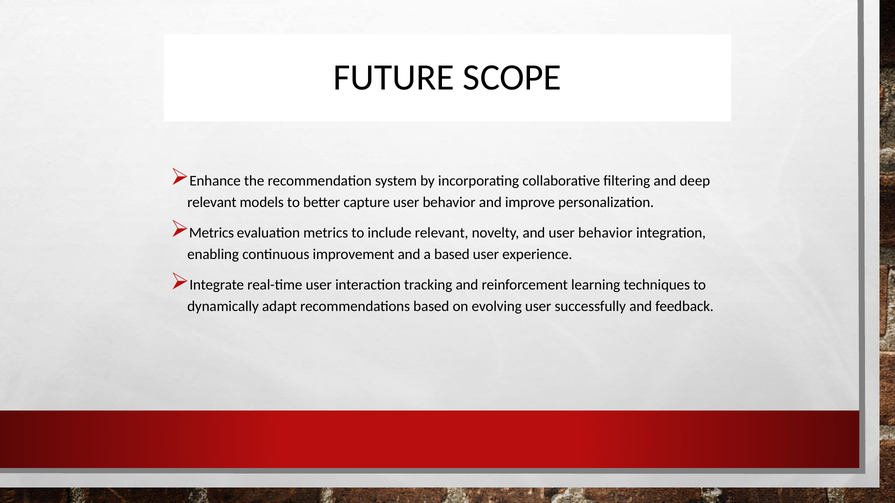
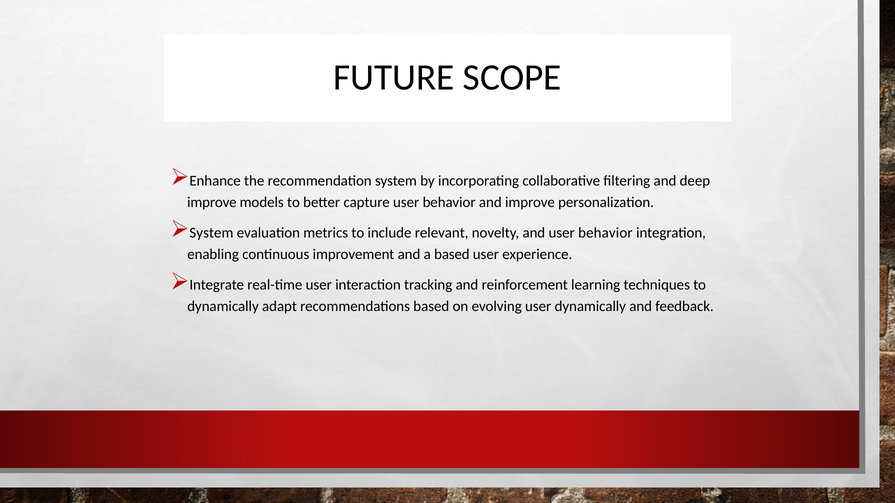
relevant: relevant -> improve (212, 202)
Metrics: Metrics -> System (211, 233)
user successfully: successfully -> dynamically (590, 307)
